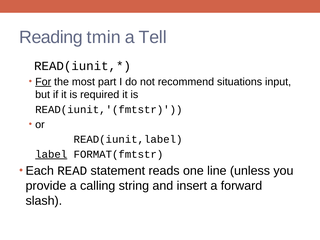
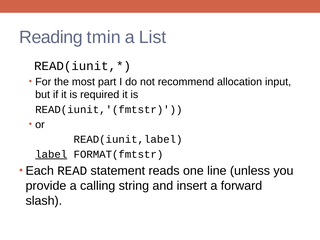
Tell: Tell -> List (153, 37)
For underline: present -> none (43, 82)
situations: situations -> allocation (240, 82)
